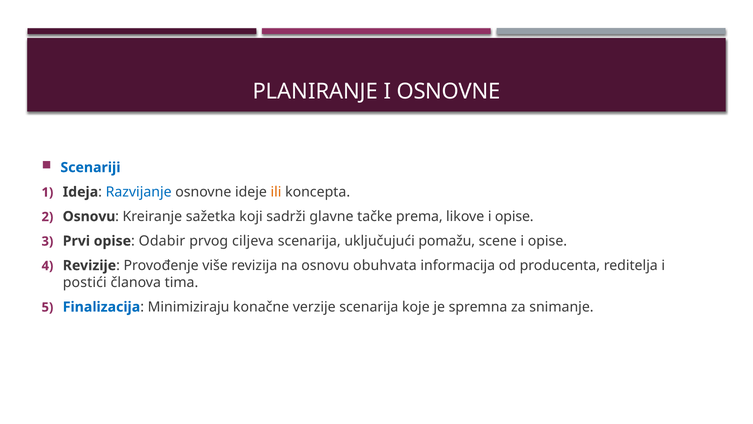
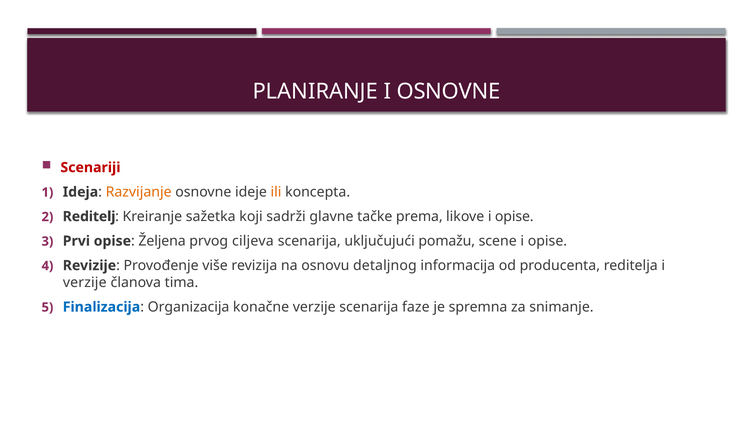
Scenariji colour: blue -> red (90, 167)
Razvijanje colour: blue -> orange (139, 192)
Osnovu: Osnovu -> Reditelj (89, 216)
Odabir: Odabir -> Željena (162, 241)
obuhvata: obuhvata -> detaljnog (385, 265)
postići: postići -> verzije (85, 282)
Minimiziraju: Minimiziraju -> Organizacija (189, 307)
koje: koje -> faze (416, 307)
